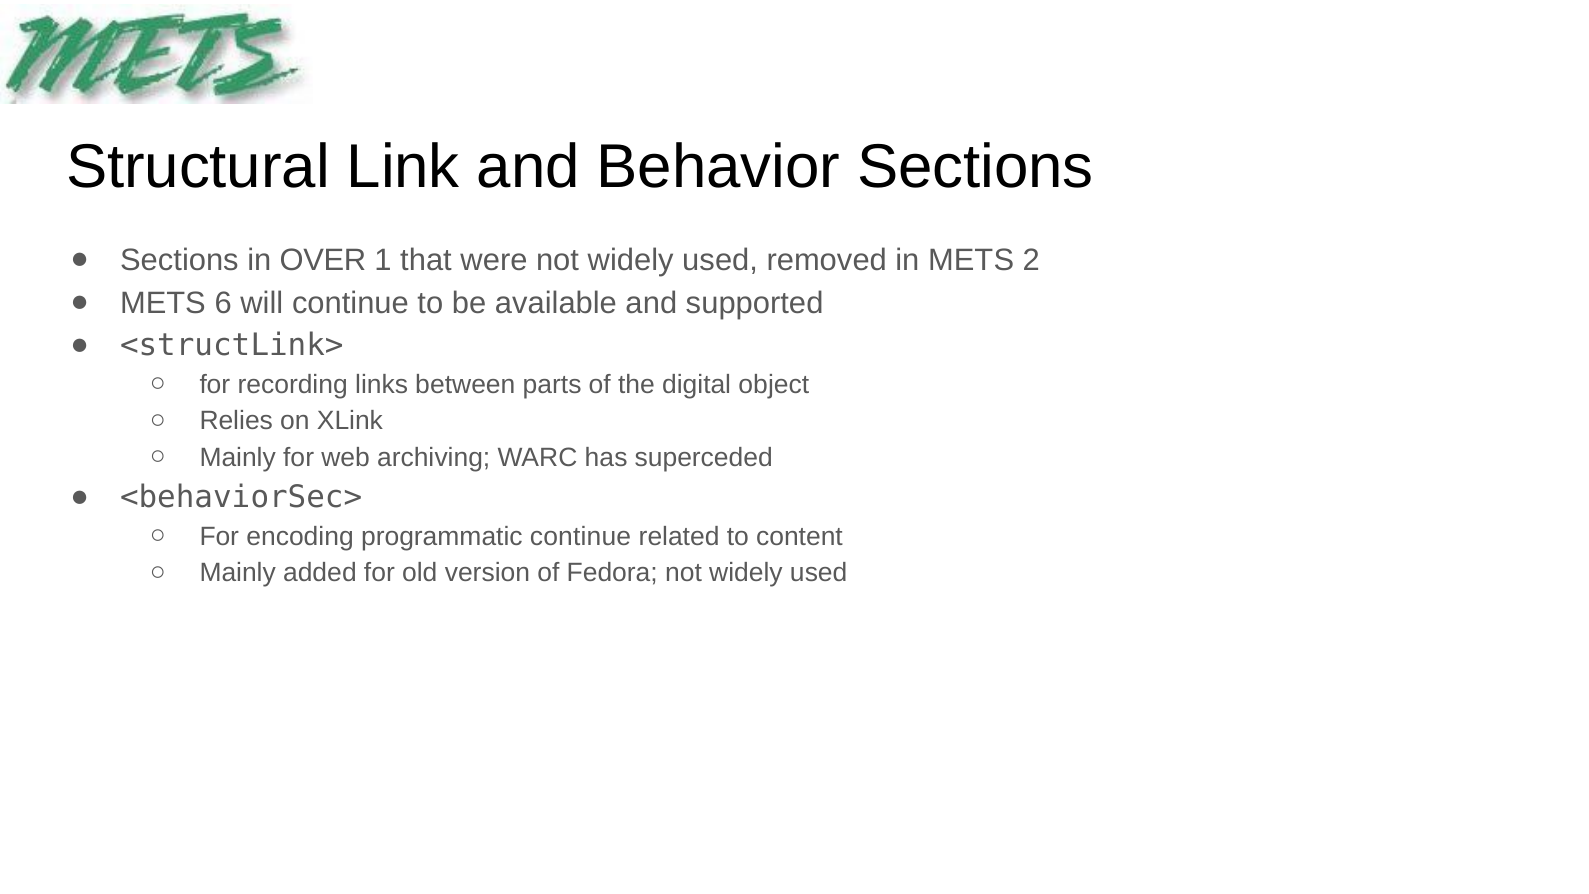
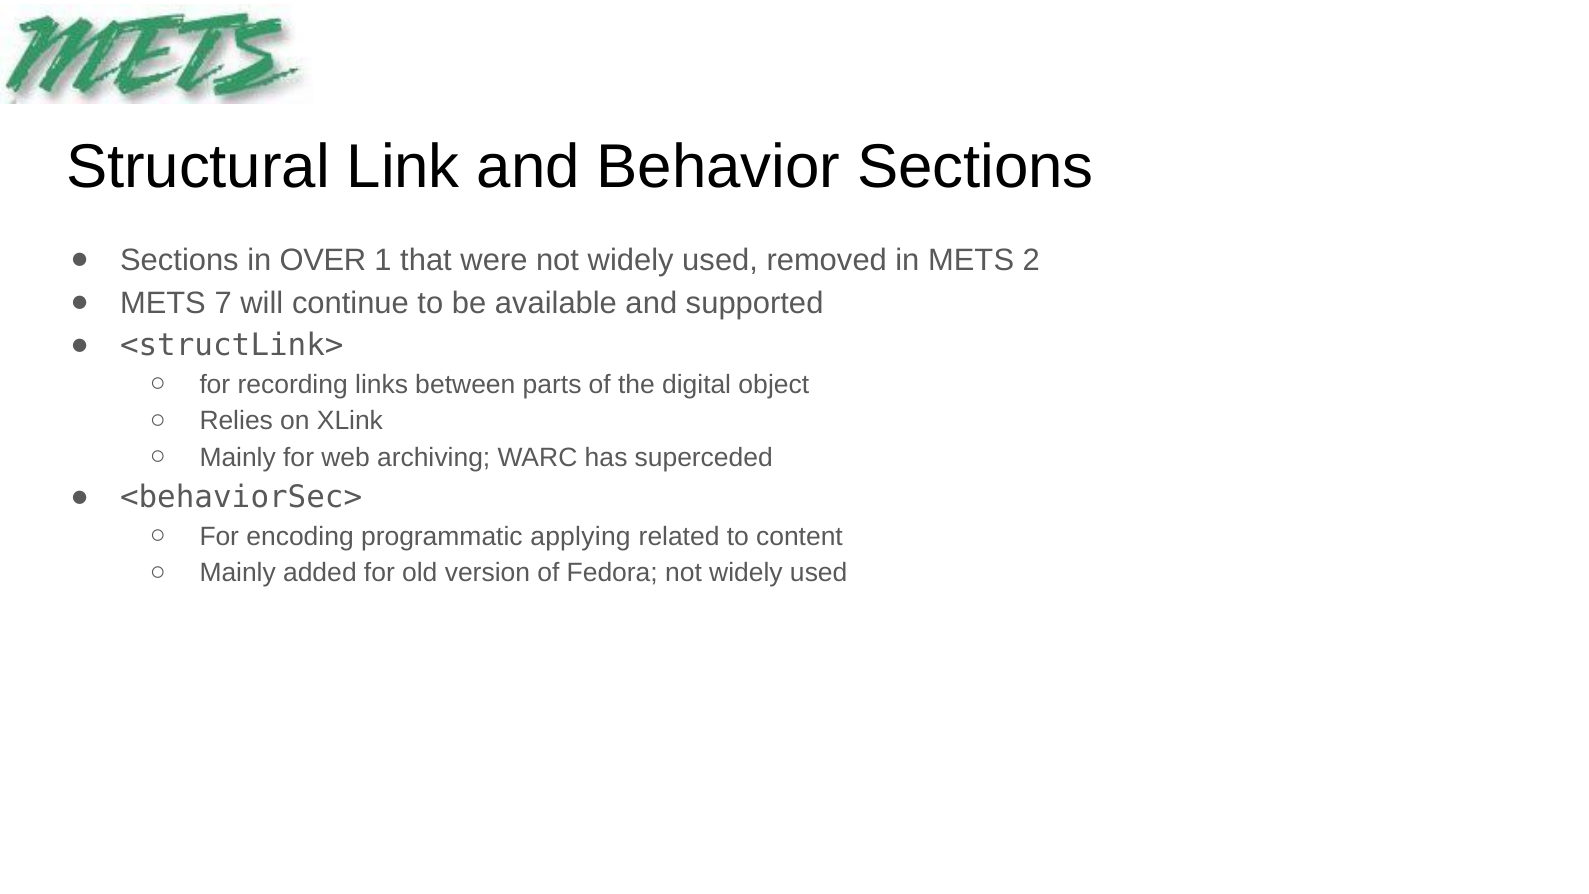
6: 6 -> 7 (223, 303)
programmatic continue: continue -> applying (580, 537)
